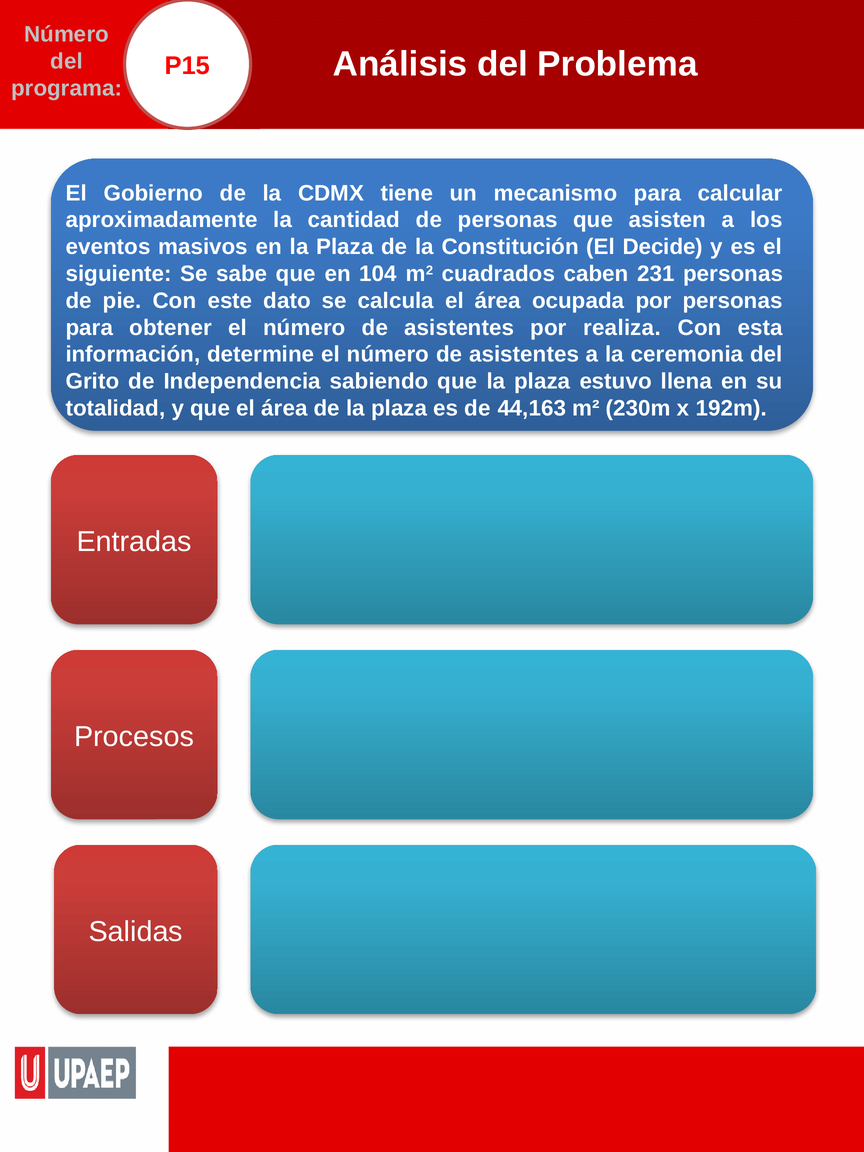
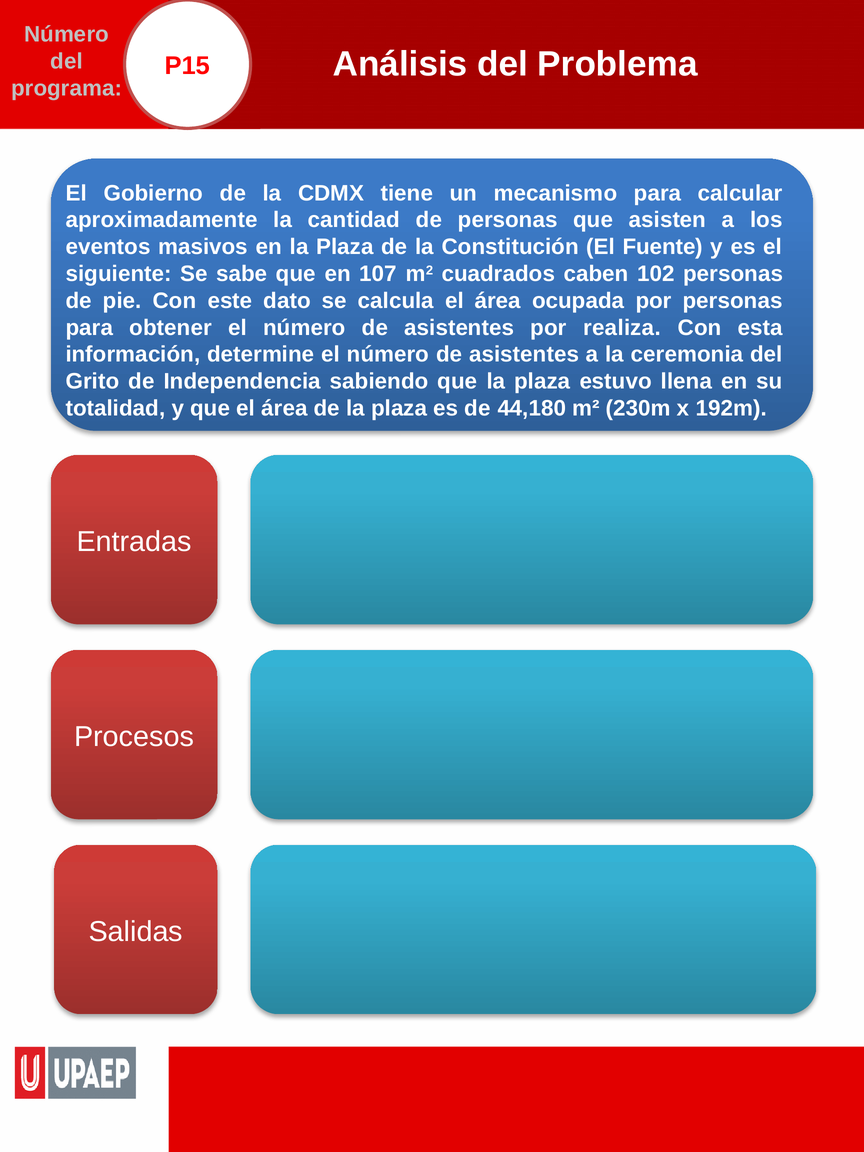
Decide: Decide -> Fuente (663, 247)
104: 104 -> 107 (378, 274)
231: 231 -> 102 (656, 274)
44,163: 44,163 -> 44,180 (532, 408)
